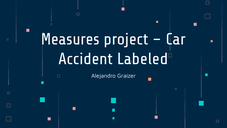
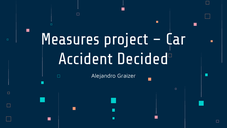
Labeled: Labeled -> Decided (143, 59)
